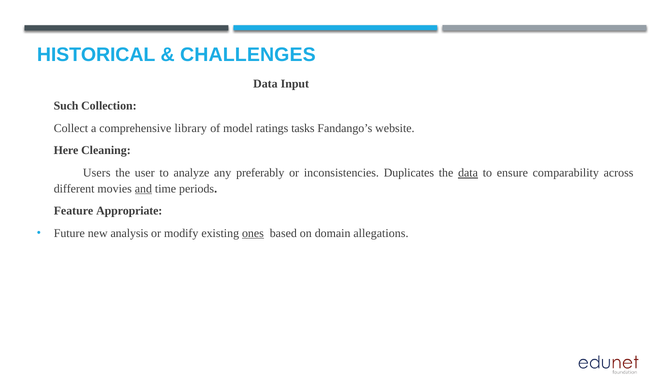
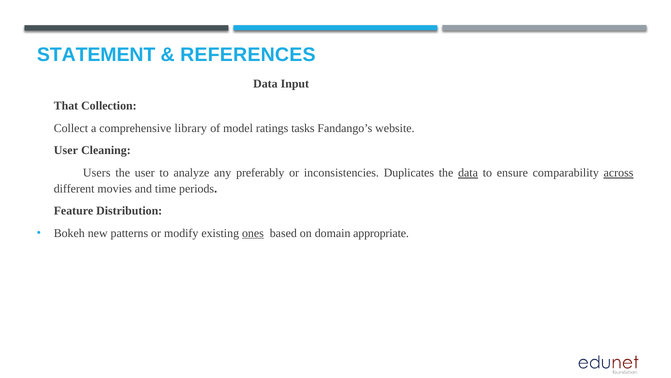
HISTORICAL: HISTORICAL -> STATEMENT (96, 55)
CHALLENGES: CHALLENGES -> REFERENCES (248, 55)
Such: Such -> That (66, 106)
Here: Here -> User (66, 150)
across underline: none -> present (619, 173)
and underline: present -> none (143, 188)
Appropriate: Appropriate -> Distribution (129, 211)
Future: Future -> Bokeh (69, 233)
analysis: analysis -> patterns (129, 233)
allegations: allegations -> appropriate (381, 233)
